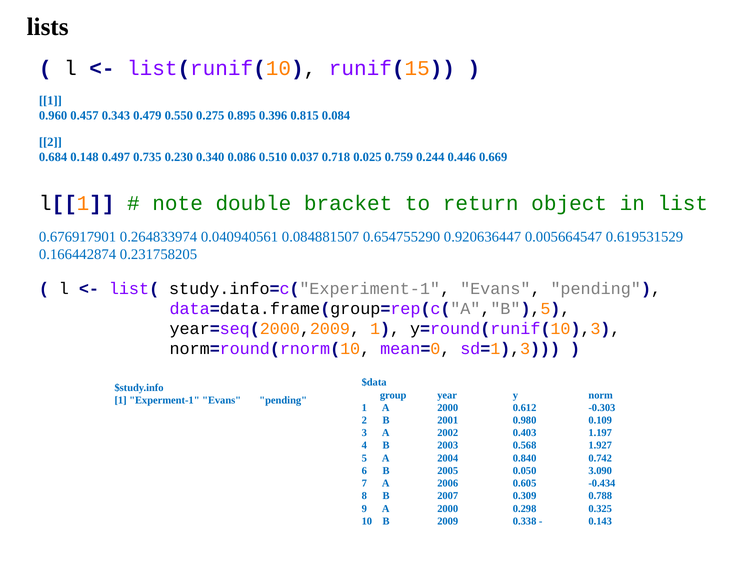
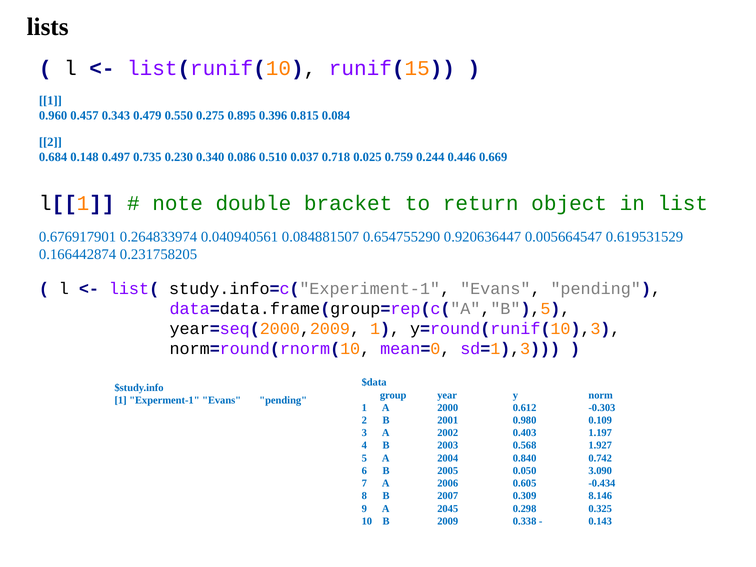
0.788: 0.788 -> 8.146 (600, 496)
9 A 2000: 2000 -> 2045 (448, 509)
